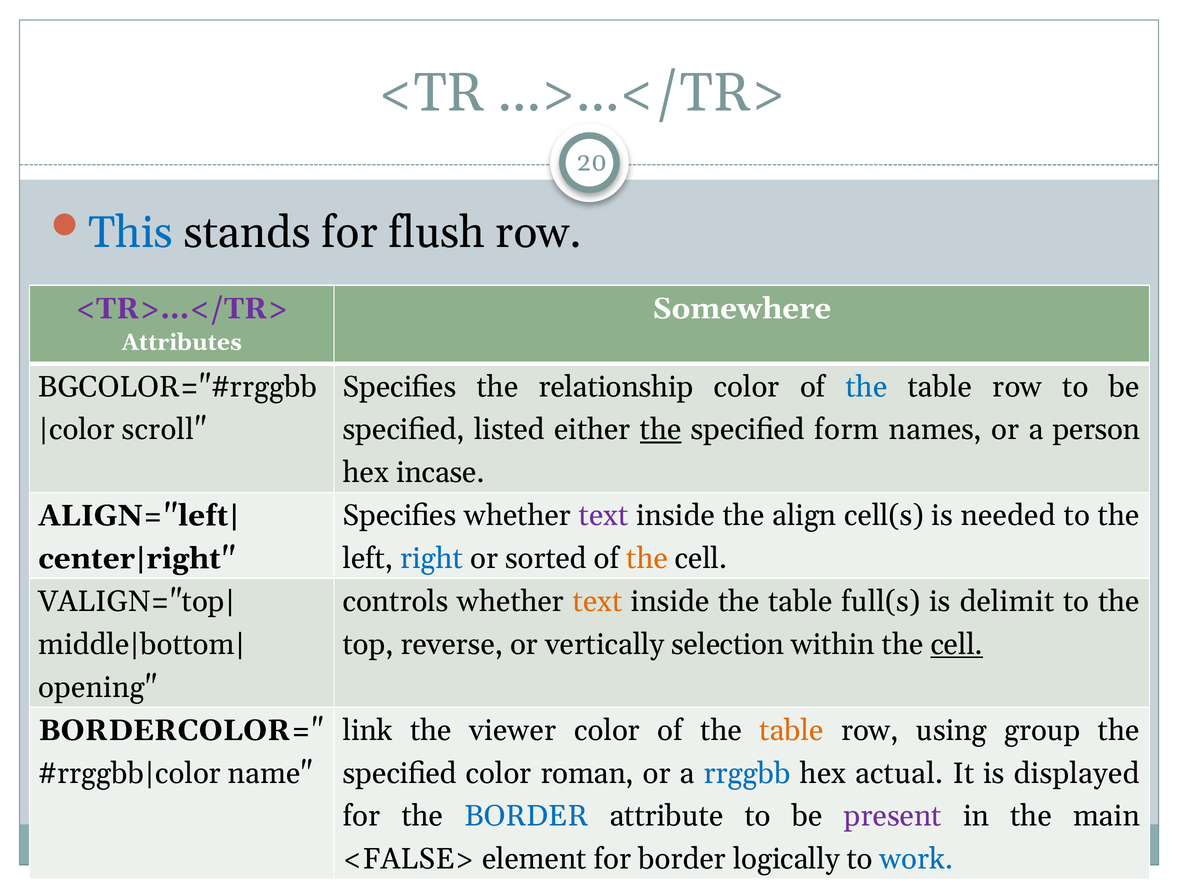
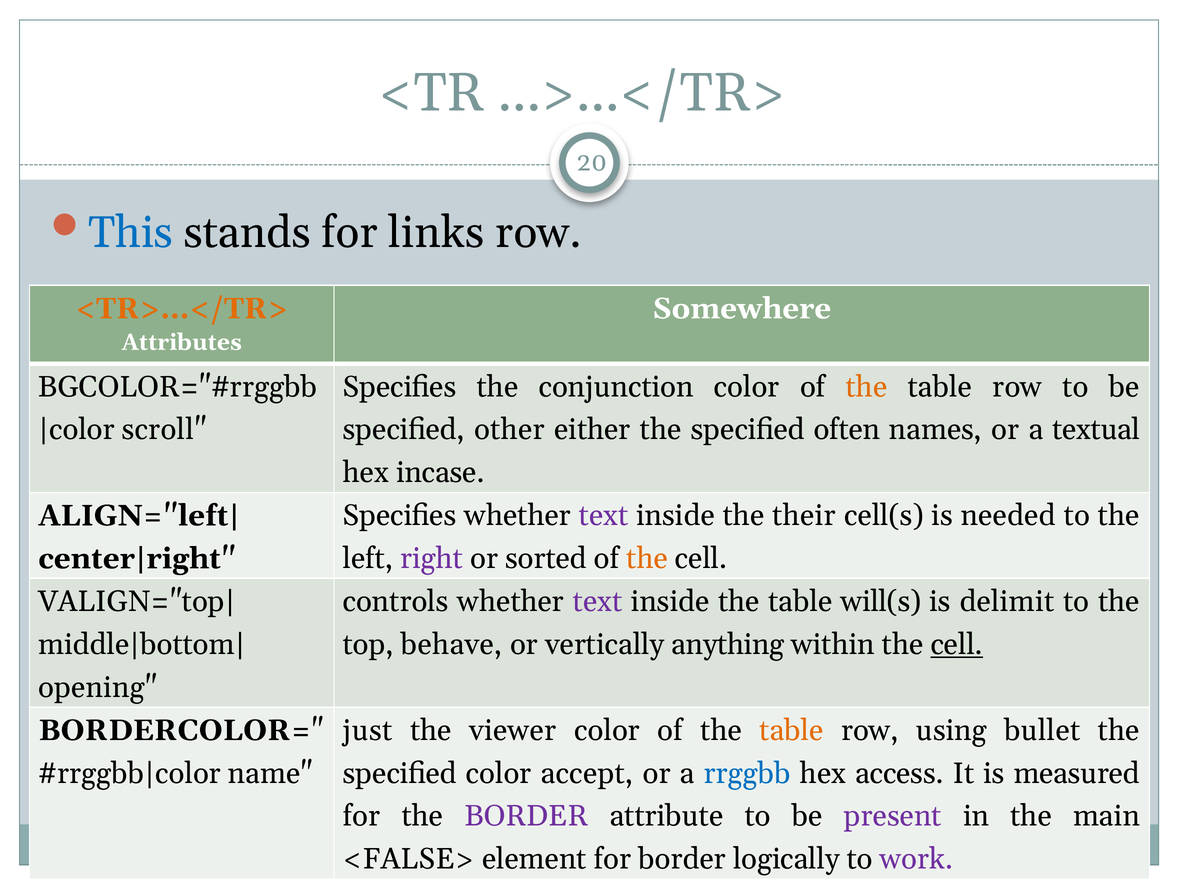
flush: flush -> links (436, 232)
<TR>...</TR> colour: purple -> orange (182, 308)
relationship: relationship -> conjunction (616, 386)
the colour: blue -> orange (867, 386)
listed: listed -> other (509, 429)
the underline: present -> none (661, 429)
form: form -> often (847, 429)
person: person -> textual (1096, 429)
align: align -> their (804, 515)
right colour: blue -> purple (432, 558)
text colour: orange -> purple (598, 601)
full(s: full(s -> will(s (881, 601)
reverse: reverse -> behave (452, 644)
selection: selection -> anything (728, 644)
link: link -> just (368, 730)
group: group -> bullet (1042, 730)
roman: roman -> accept (587, 773)
actual: actual -> access (899, 773)
displayed: displayed -> measured (1077, 773)
BORDER colour: blue -> purple (526, 816)
work colour: blue -> purple (916, 858)
